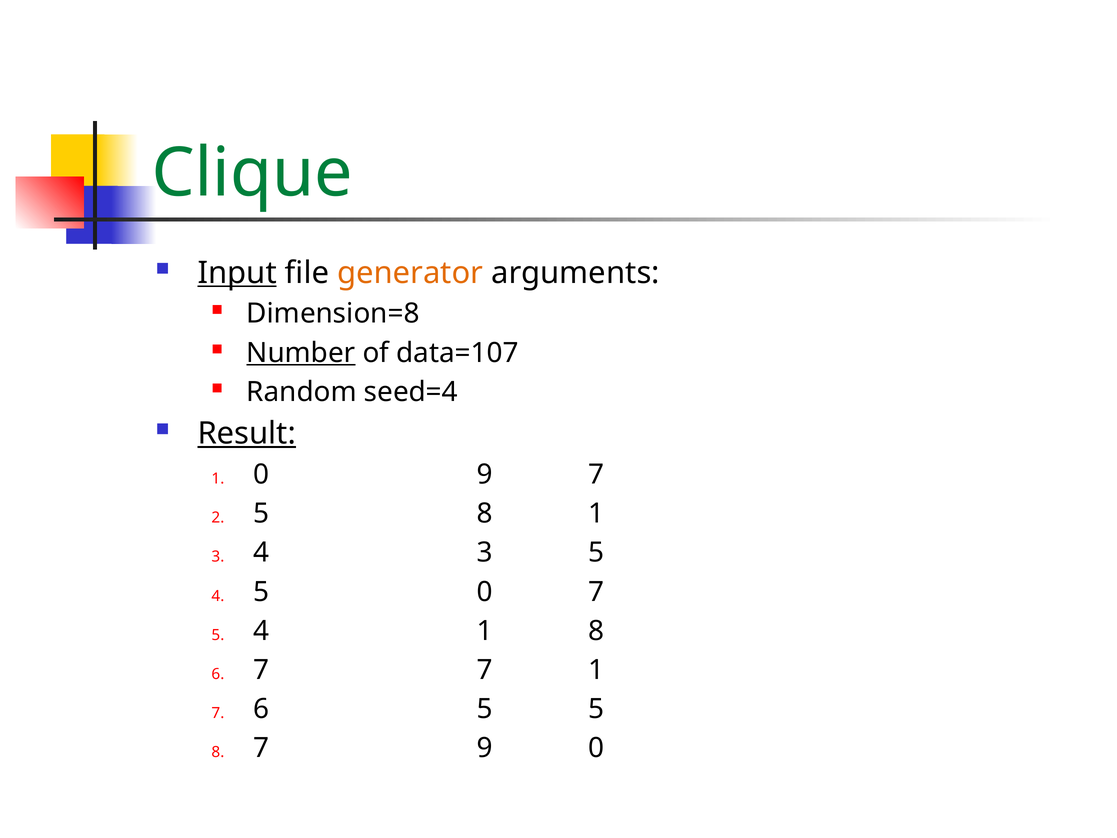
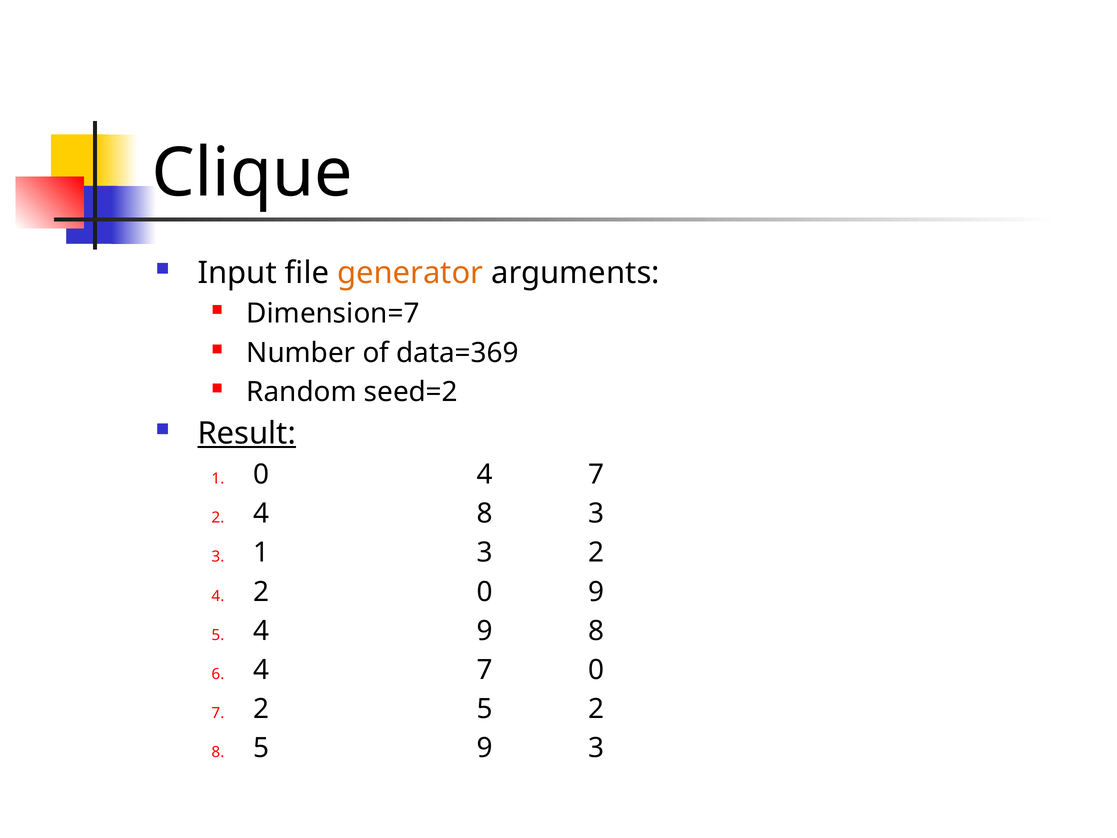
Clique colour: green -> black (252, 173)
Input underline: present -> none (237, 273)
Dimension=8: Dimension=8 -> Dimension=7 (333, 314)
Number underline: present -> none (301, 353)
data=107: data=107 -> data=369 (458, 353)
seed=4: seed=4 -> seed=2 (411, 392)
0 9: 9 -> 4 (485, 474)
5: 5 -> 4 (261, 513)
8 1: 1 -> 3 (596, 513)
3 4: 4 -> 1 (261, 553)
3 5: 5 -> 2 (596, 553)
4 5: 5 -> 2 (261, 592)
0 7: 7 -> 9 (596, 592)
4 1: 1 -> 9 (485, 631)
7: 7 -> 4 (261, 670)
7 1: 1 -> 0 (596, 670)
6: 6 -> 2 (261, 709)
5 5: 5 -> 2 (596, 709)
8 7: 7 -> 5 (261, 748)
9 0: 0 -> 3 (596, 748)
